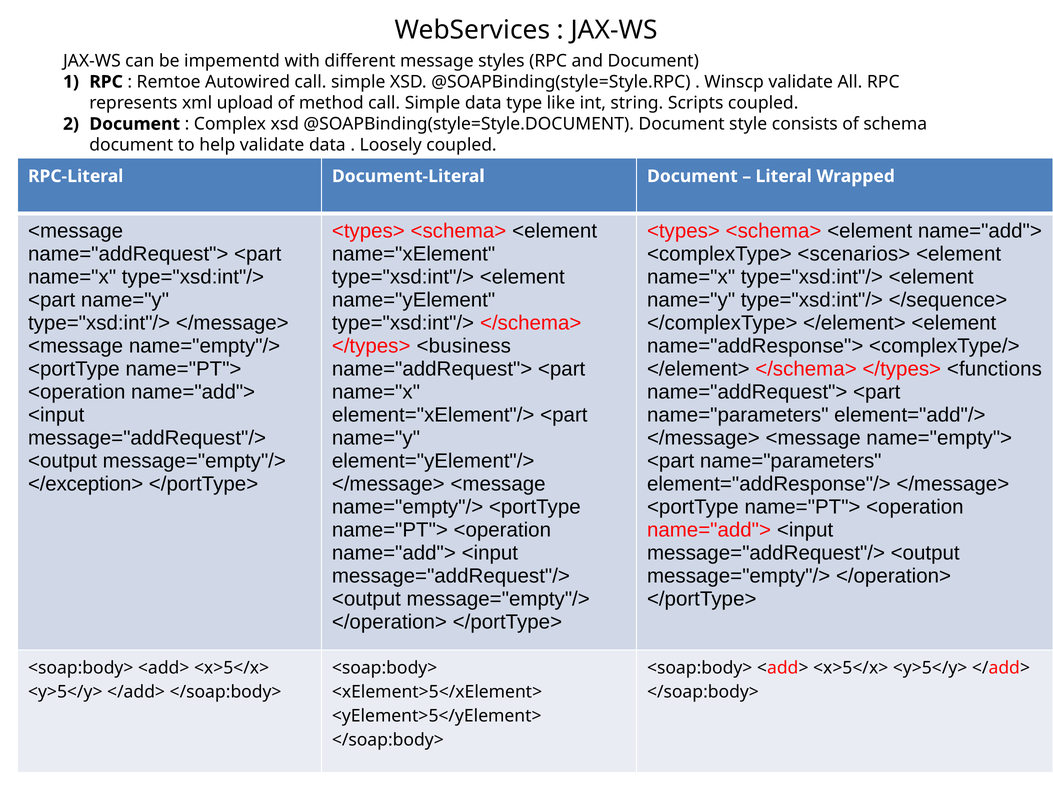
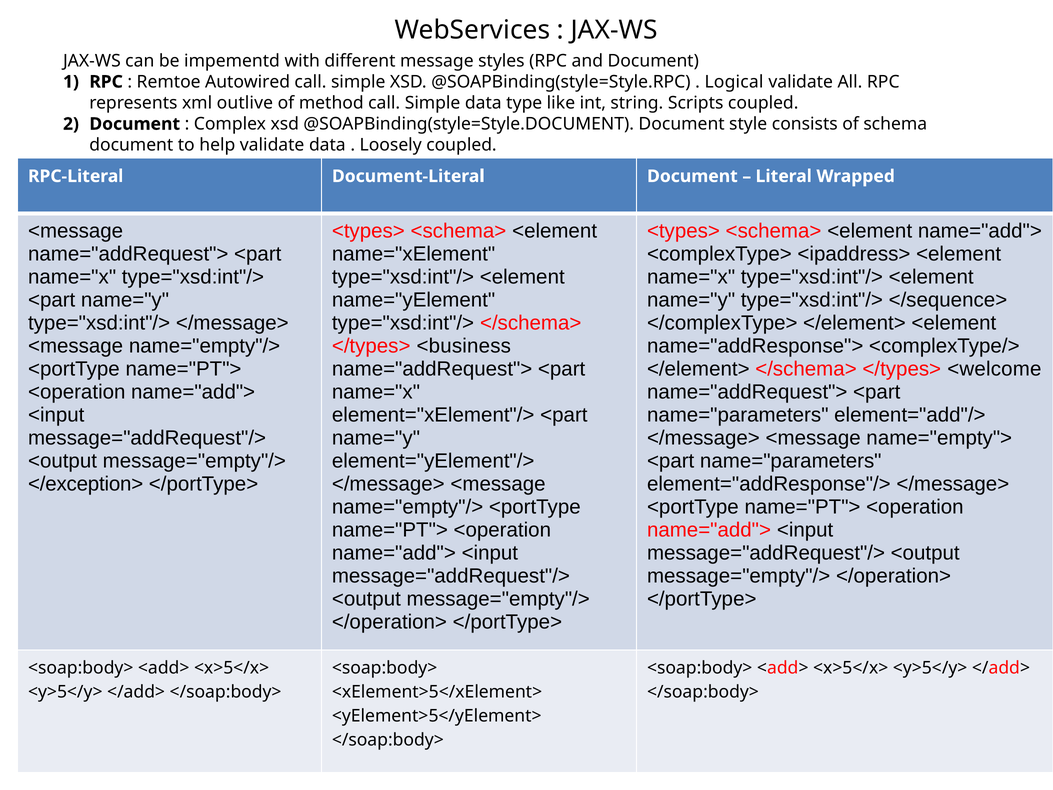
Winscp: Winscp -> Logical (734, 82)
upload: upload -> outlive (245, 103)
<scenarios>: <scenarios> -> <ipaddress> (854, 254)
<functions: <functions -> <welcome (994, 369)
